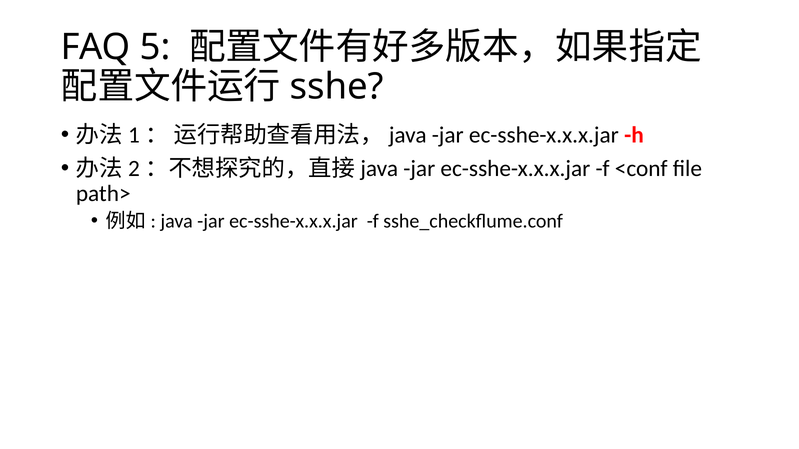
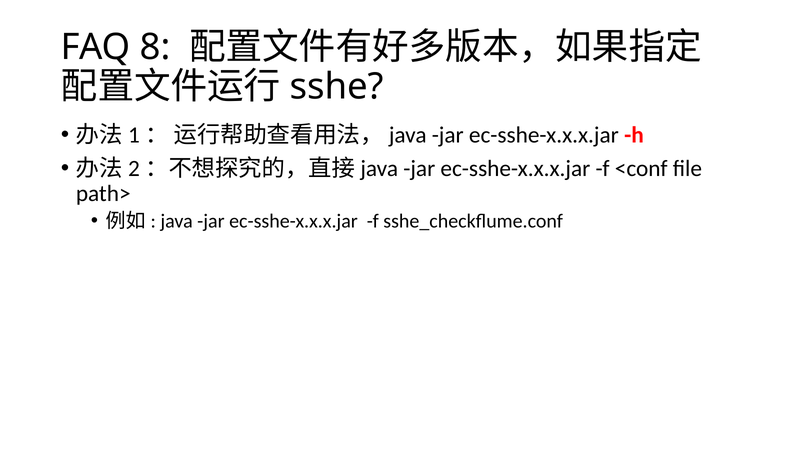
5: 5 -> 8 (155, 47)
